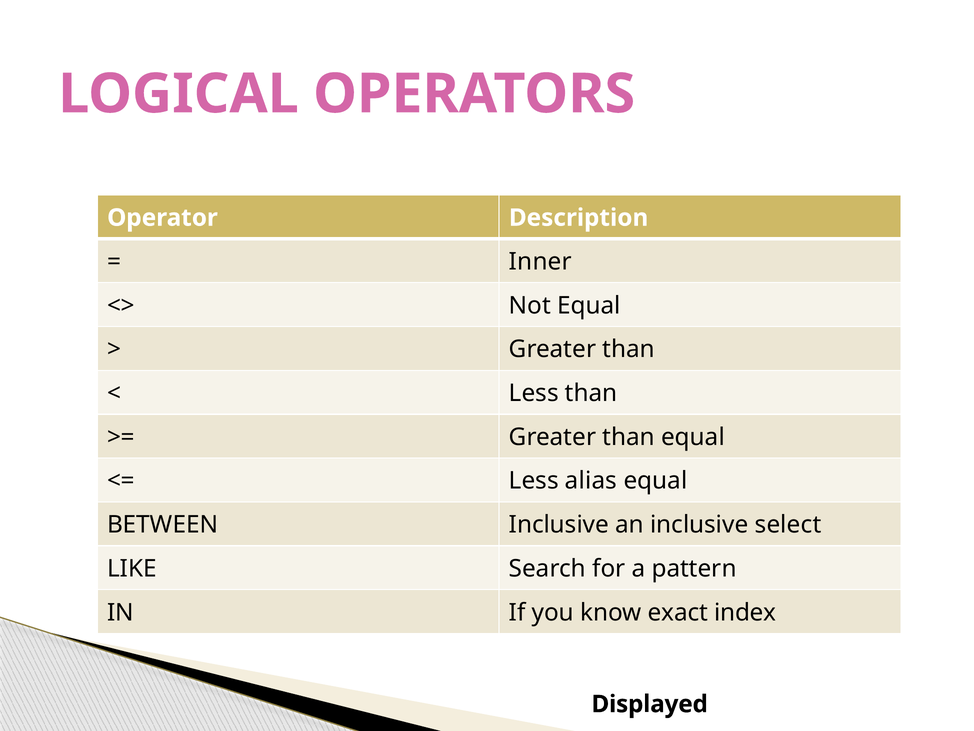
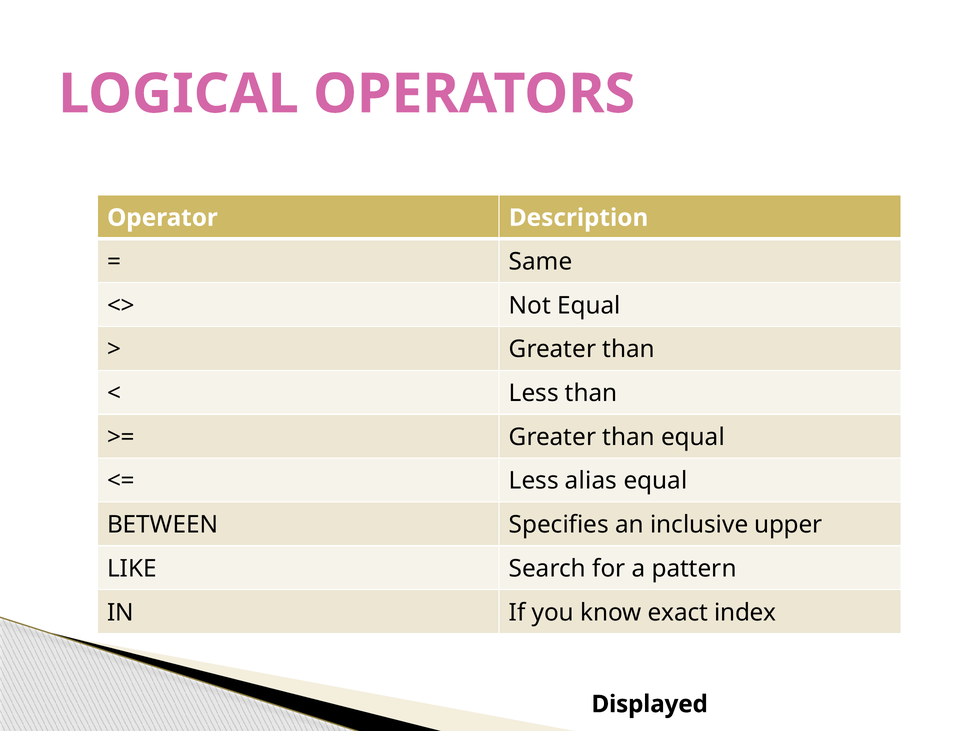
Inner: Inner -> Same (541, 261)
BETWEEN Inclusive: Inclusive -> Specifies (559, 524)
select: select -> upper (788, 524)
